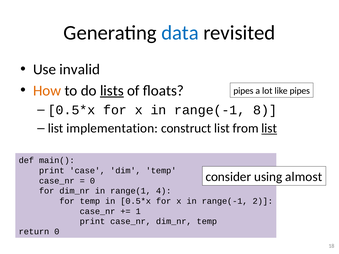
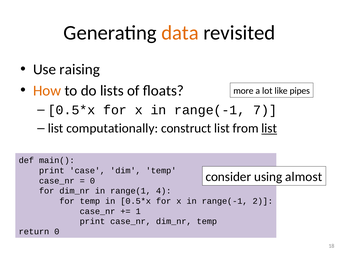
data colour: blue -> orange (180, 33)
invalid: invalid -> raising (80, 70)
lists underline: present -> none (112, 91)
pipes: pipes -> more (243, 91)
8: 8 -> 7 (265, 110)
implementation: implementation -> computationally (112, 128)
